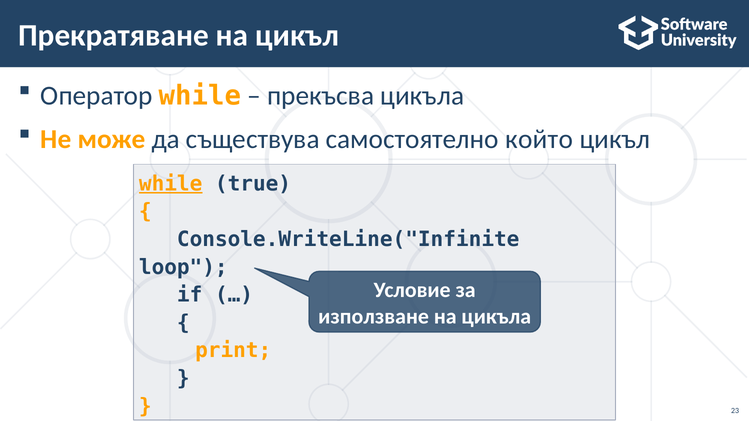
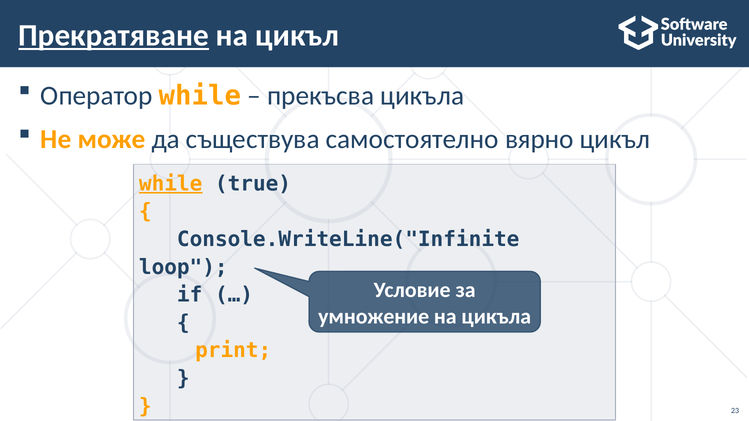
Прекратяване underline: none -> present (114, 35)
който: който -> вярно (539, 139)
използване: използване -> умножение (374, 317)
